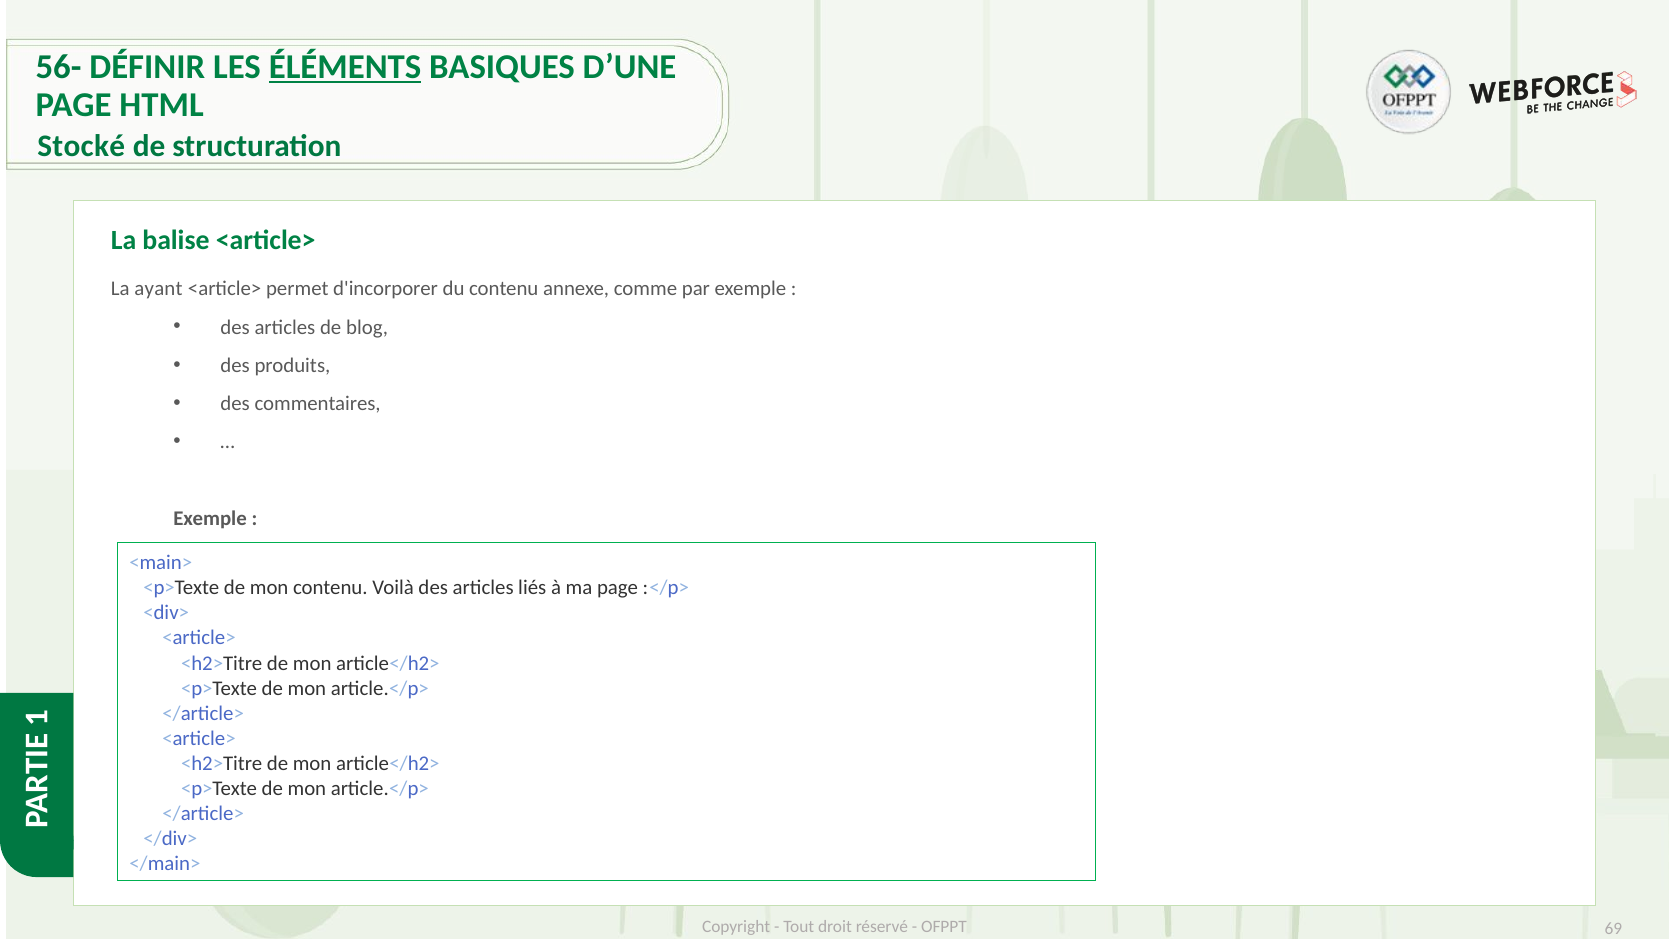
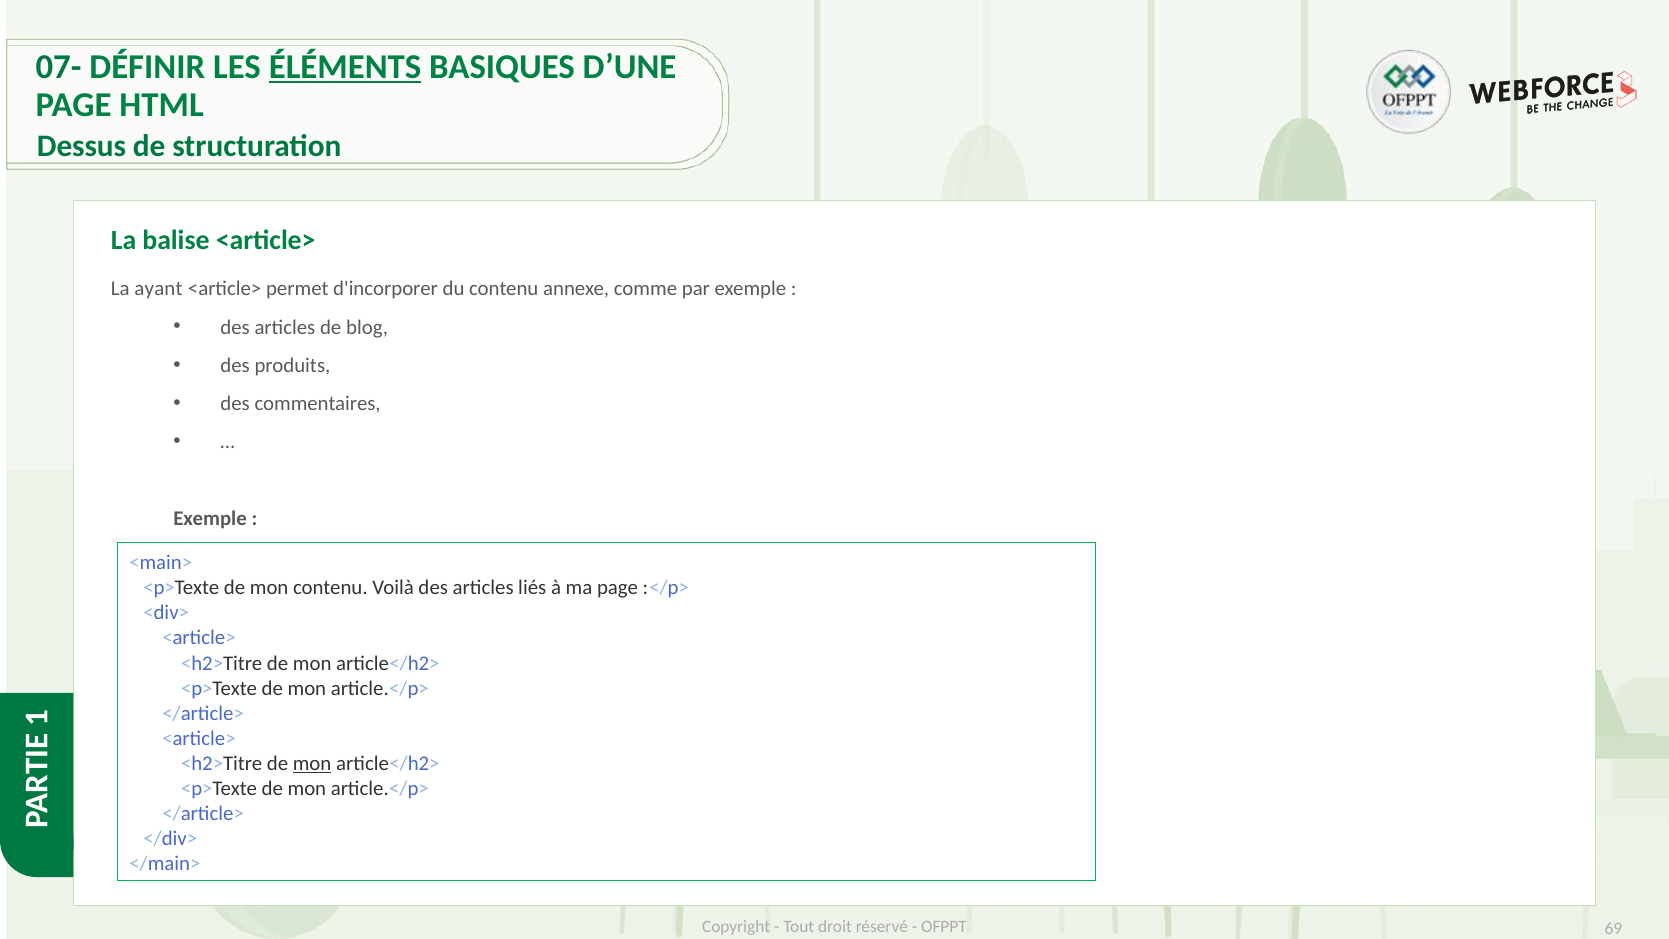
56-: 56- -> 07- (58, 67)
Stocké: Stocké -> Dessus (81, 146)
mon underline: none -> present (312, 763)
